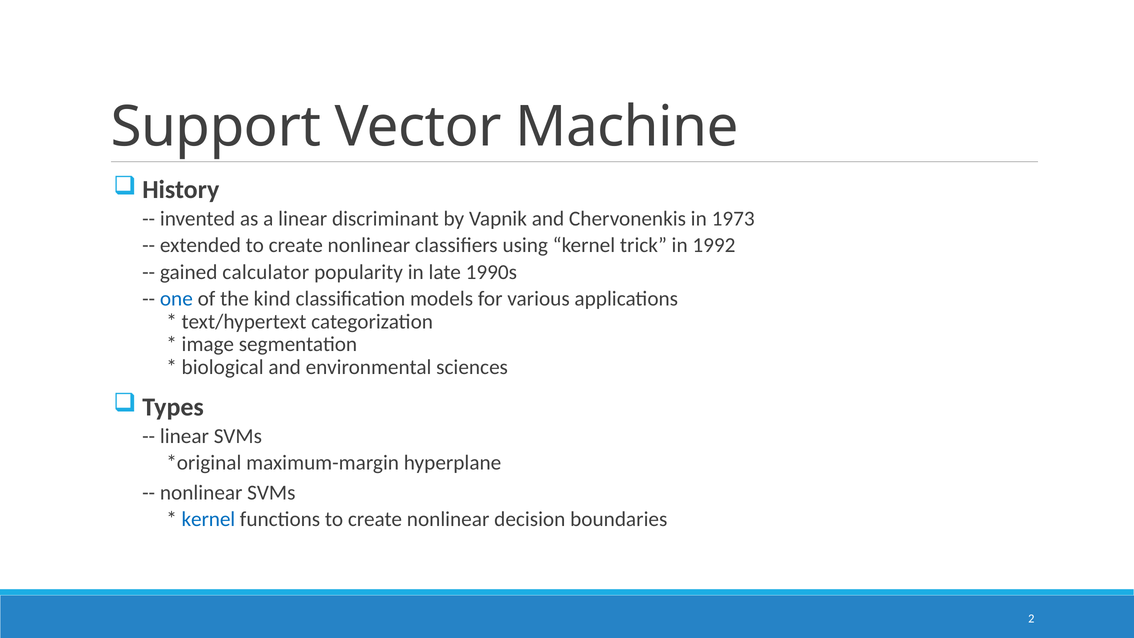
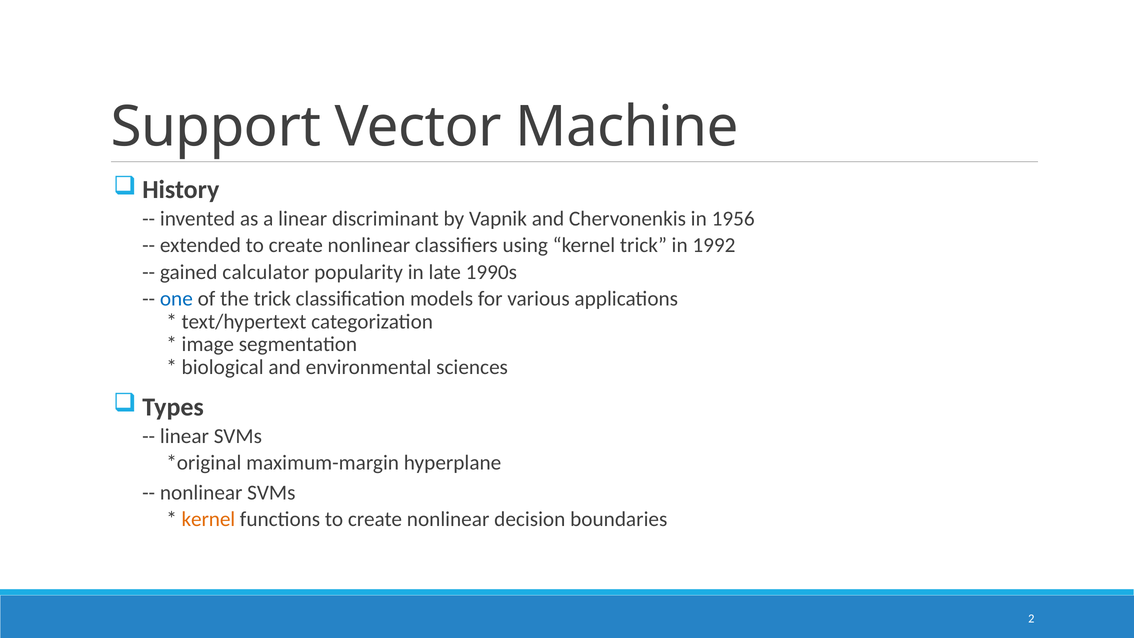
1973: 1973 -> 1956 (733, 219)
the kind: kind -> trick (272, 298)
kernel colour: blue -> orange (208, 519)
